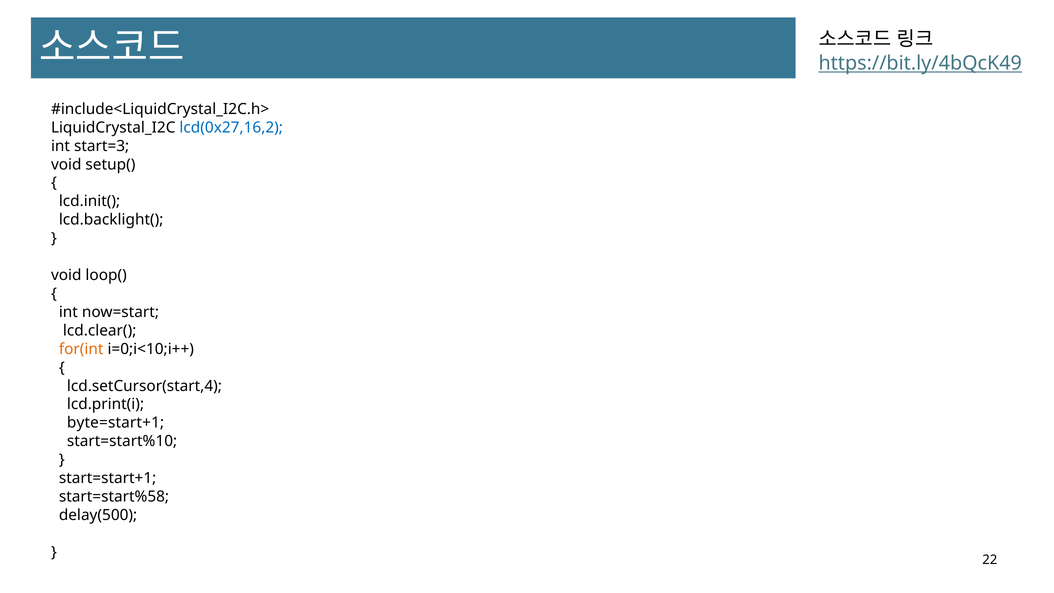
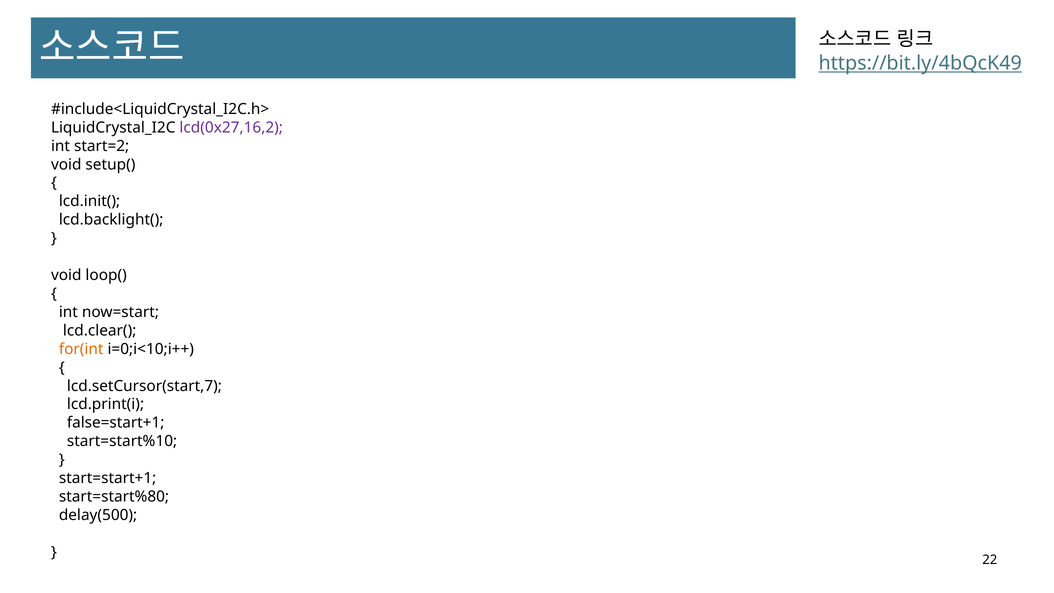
lcd(0x27,16,2 colour: blue -> purple (231, 128)
start=3: start=3 -> start=2 (102, 146)
lcd.setCursor(start,4: lcd.setCursor(start,4 -> lcd.setCursor(start,7 (144, 386)
byte=start+1: byte=start+1 -> false=start+1 (116, 423)
start=start%58: start=start%58 -> start=start%80 (114, 497)
